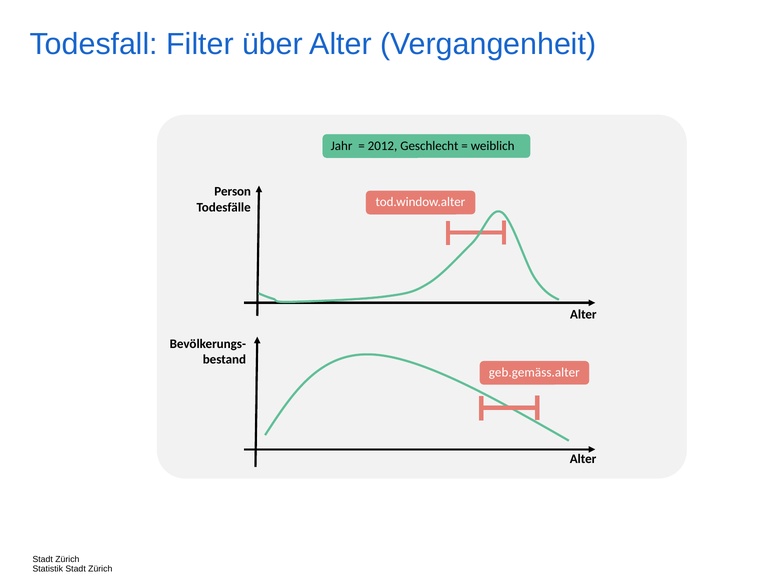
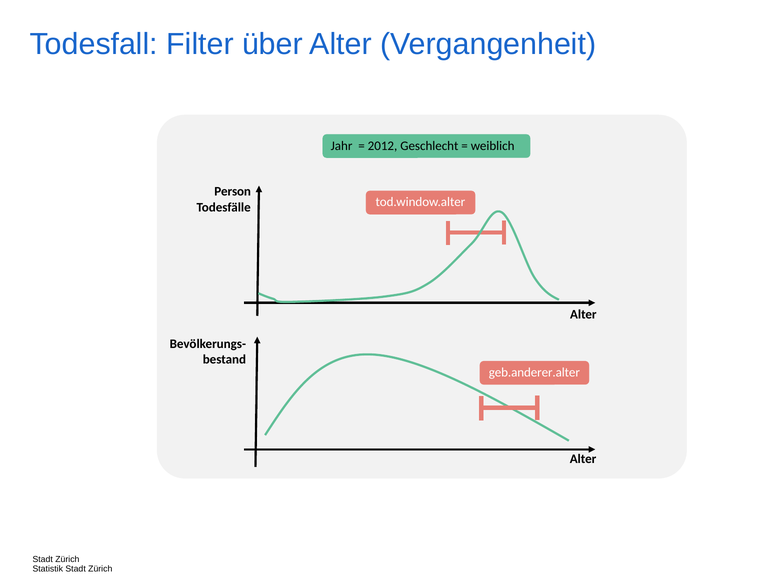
geb.gemäss.alter: geb.gemäss.alter -> geb.anderer.alter (534, 372)
